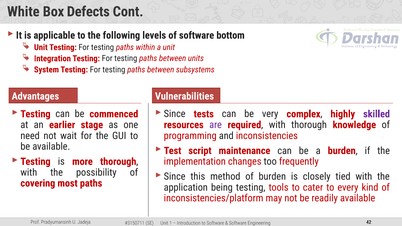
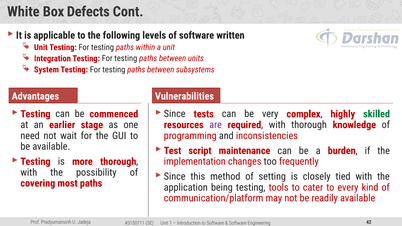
bottom: bottom -> written (230, 35)
skilled colour: purple -> green (377, 114)
of burden: burden -> setting (272, 177)
inconsistencies/platform: inconsistencies/platform -> communication/platform (214, 198)
